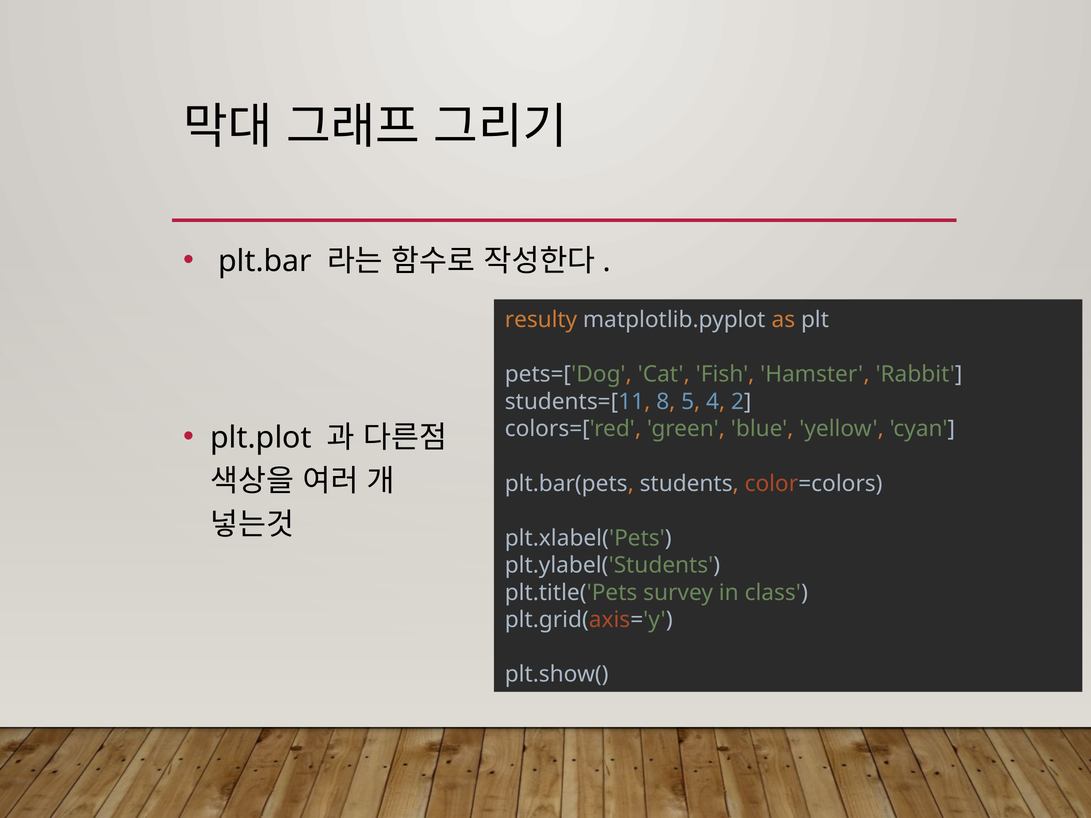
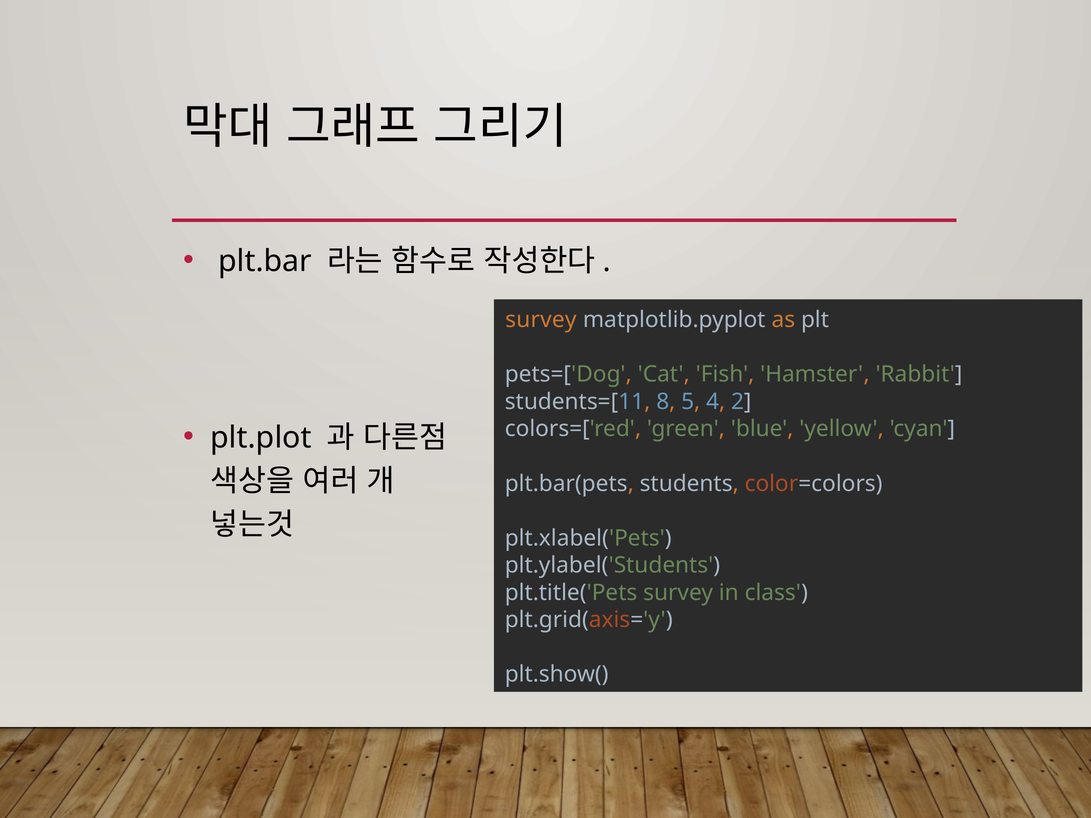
resulty: resulty -> survey (541, 320)
